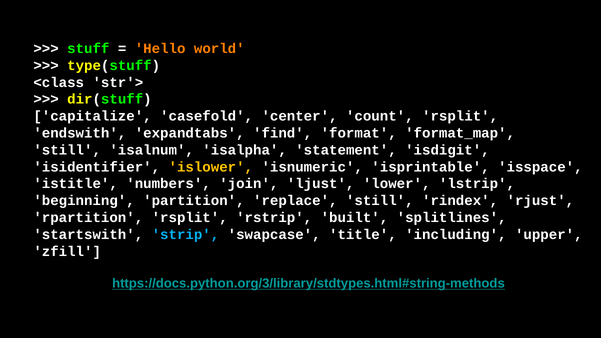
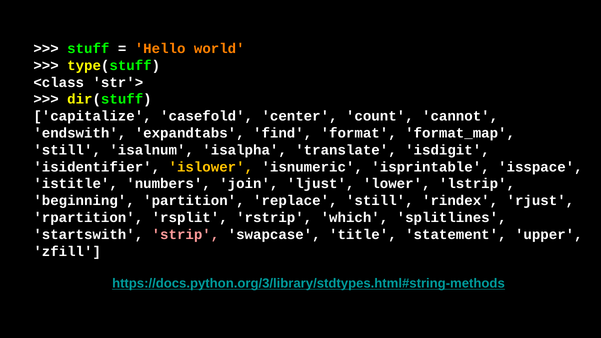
count rsplit: rsplit -> cannot (460, 116)
statement: statement -> translate (346, 150)
built: built -> which (354, 218)
strip colour: light blue -> pink (185, 235)
including: including -> statement (456, 235)
